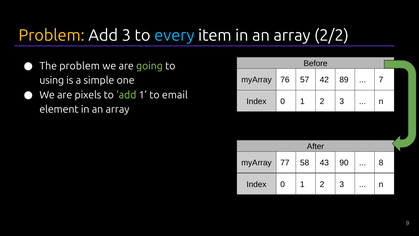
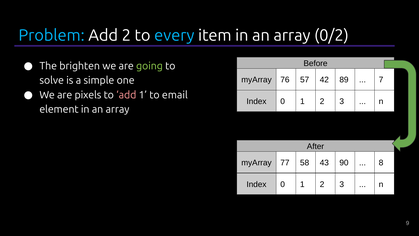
Problem colour: yellow -> light blue (52, 35)
Add 3: 3 -> 2 (126, 35)
2/2: 2/2 -> 0/2 (331, 35)
The problem: problem -> brighten (80, 66)
using: using -> solve (52, 80)
add colour: light green -> pink (126, 95)
